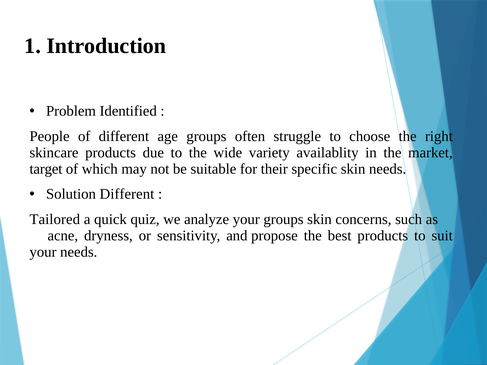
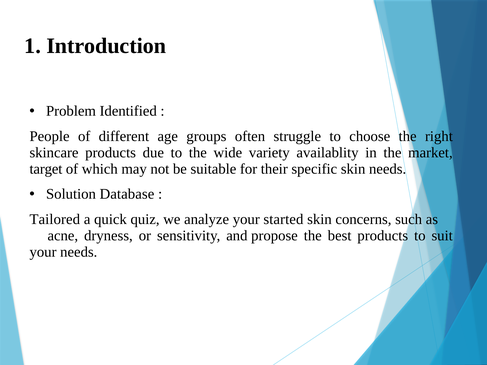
Solution Different: Different -> Database (127, 194)
your groups: groups -> started (283, 219)
